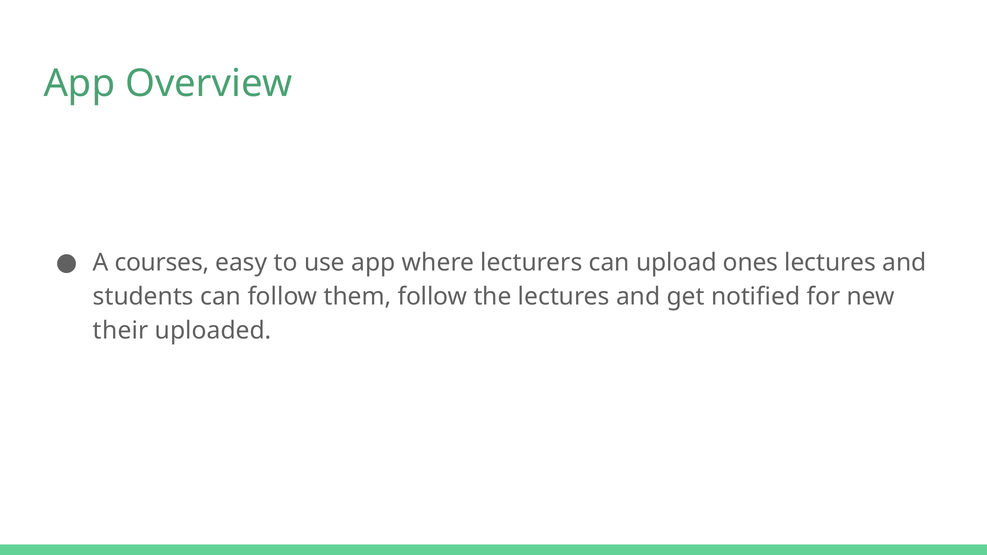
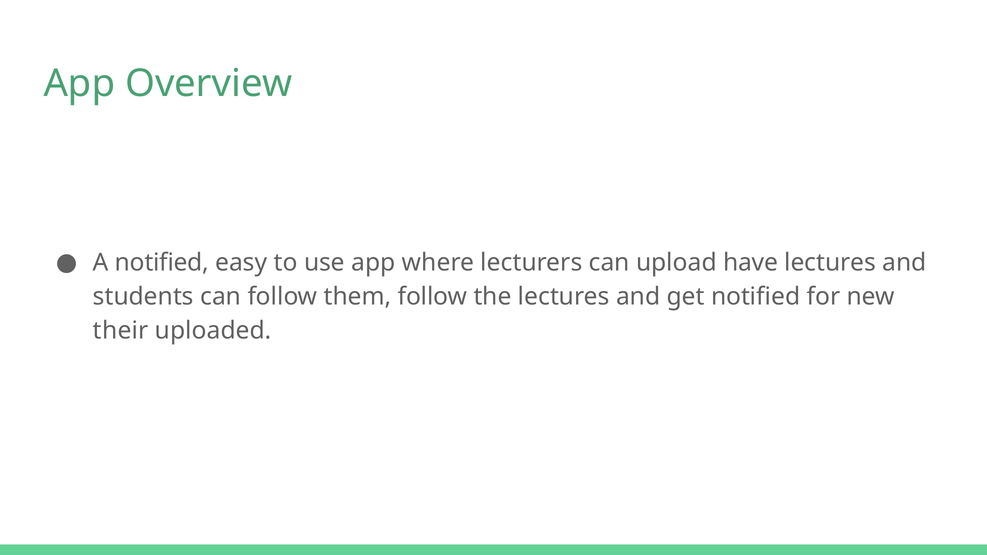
A courses: courses -> notified (162, 263)
ones: ones -> have (751, 263)
